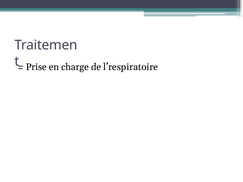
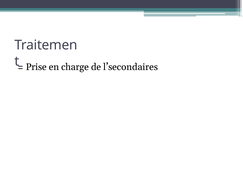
l’respiratoire: l’respiratoire -> l’secondaires (131, 67)
